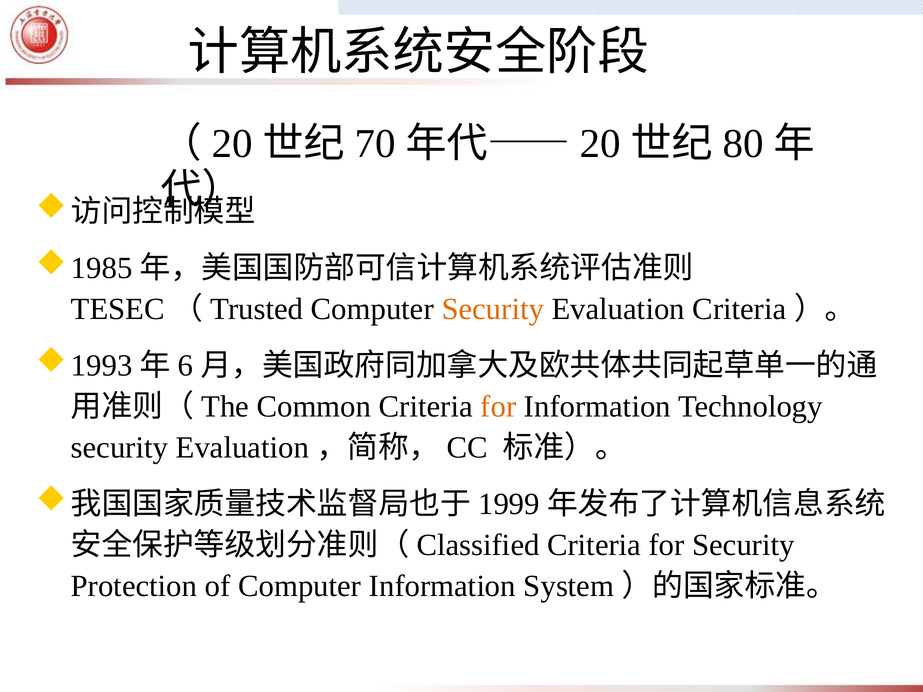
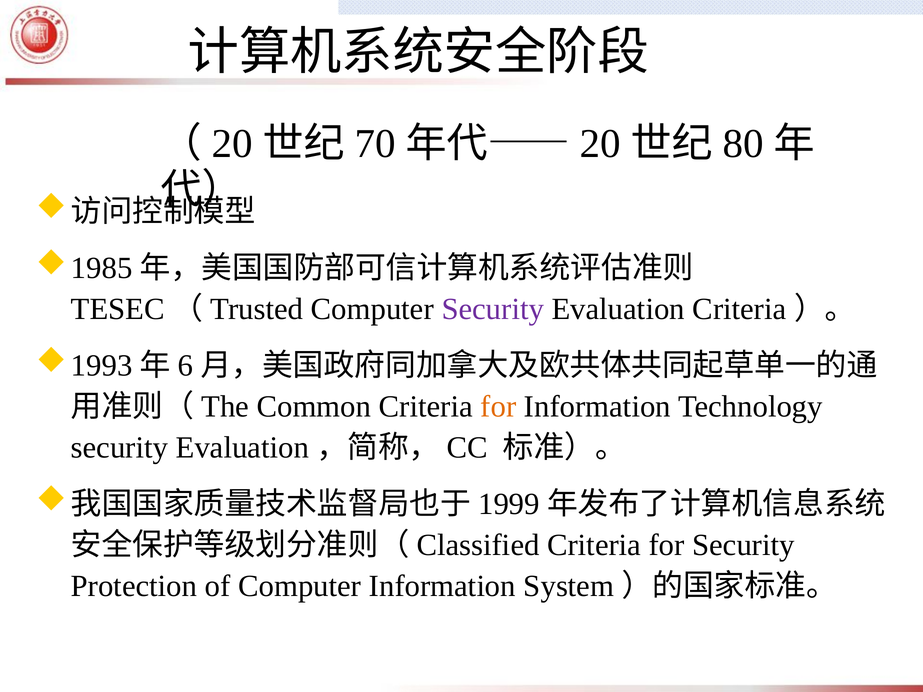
Security colour: orange -> purple (493, 309)
